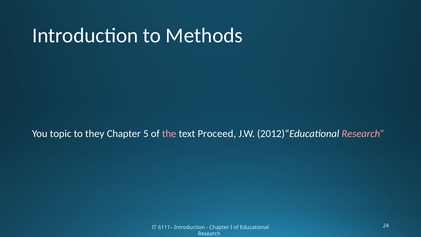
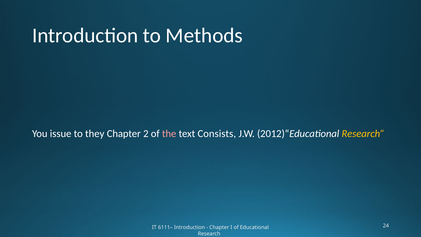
topic: topic -> issue (61, 134)
5: 5 -> 2 (146, 134)
Proceed: Proceed -> Consists (217, 134)
Research colour: pink -> yellow (363, 134)
